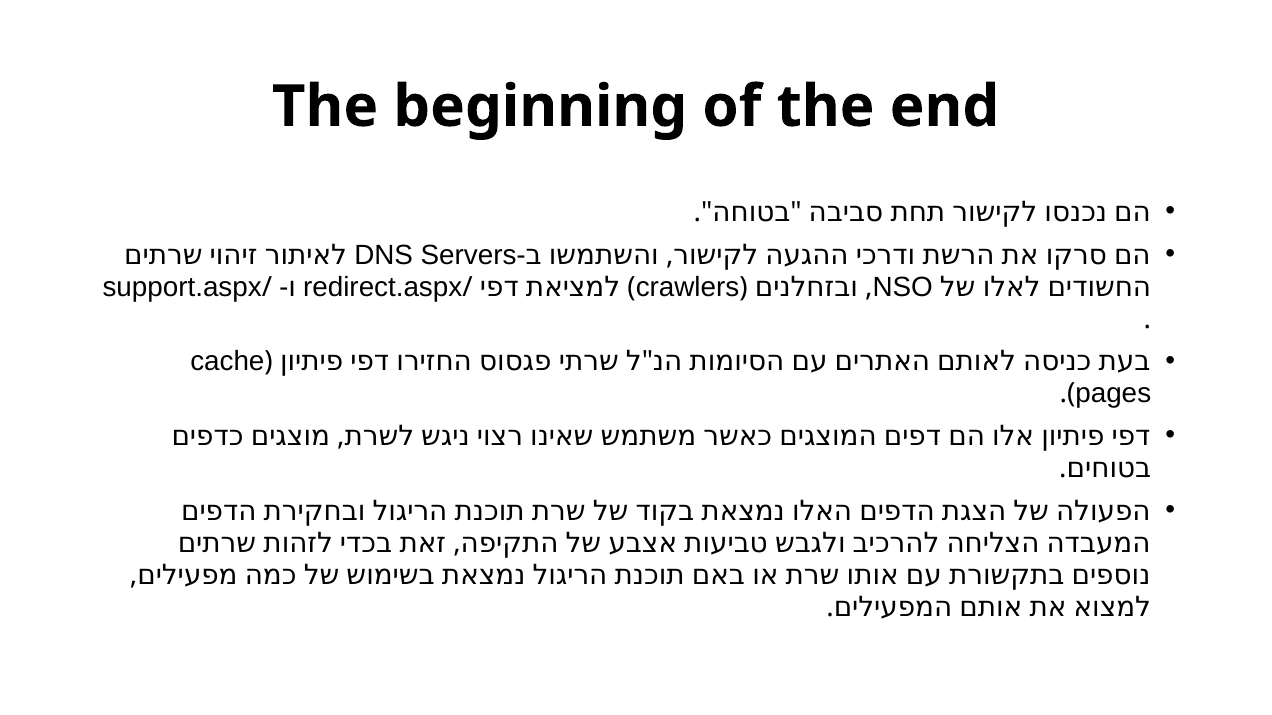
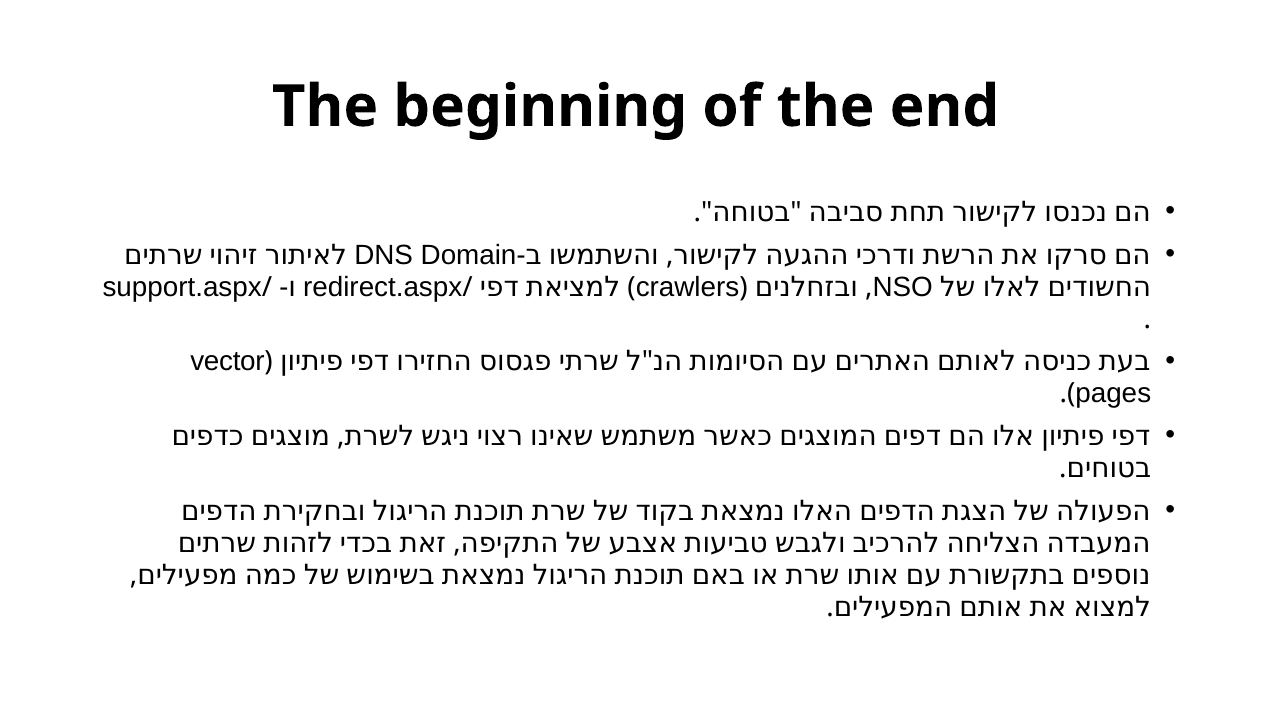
Servers: Servers -> Domain (469, 255)
cache: cache -> vector (228, 362)
